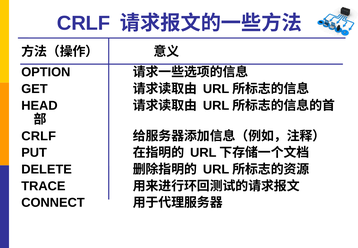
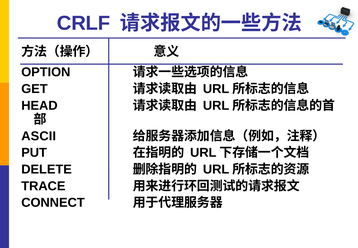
CRLF: CRLF -> ASCII (39, 136)
